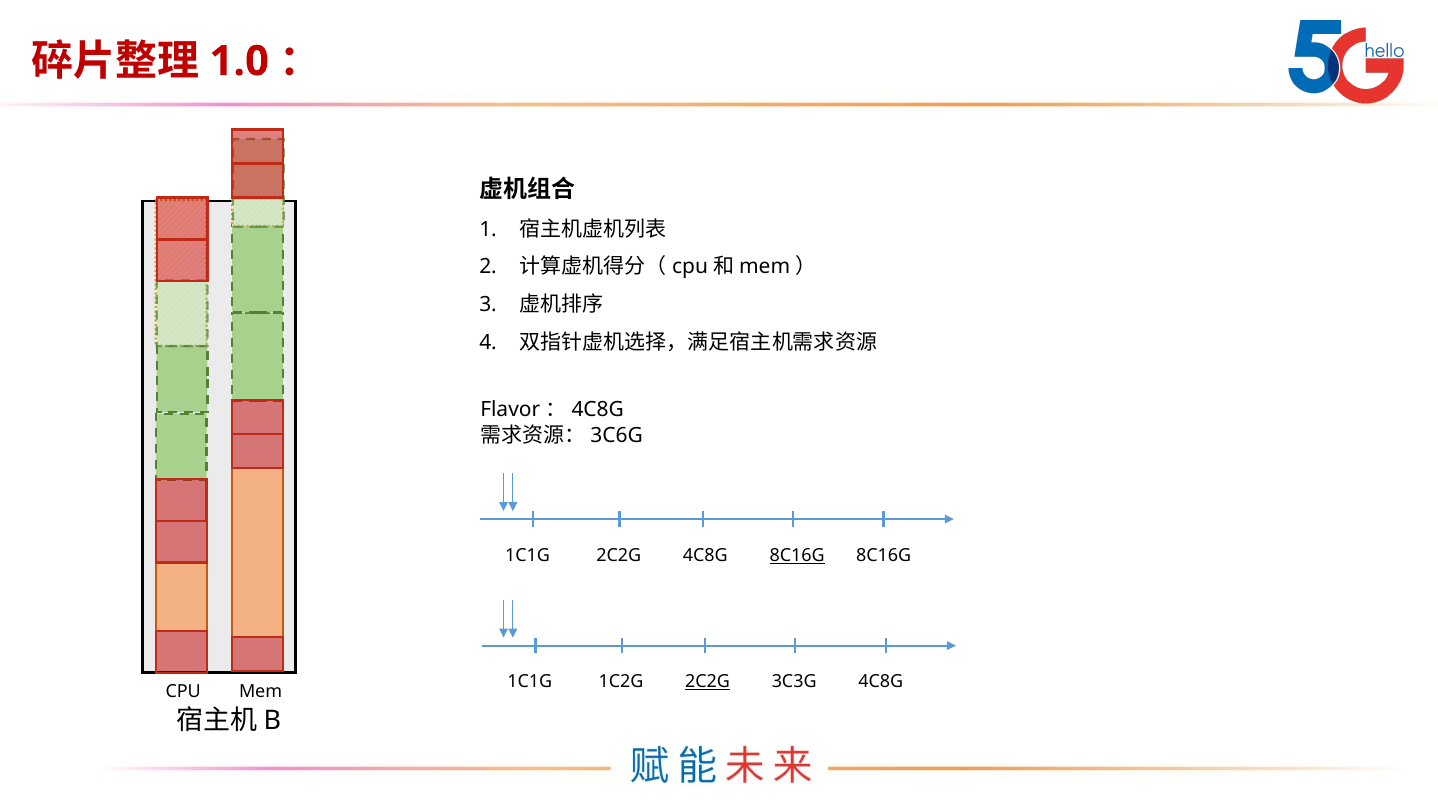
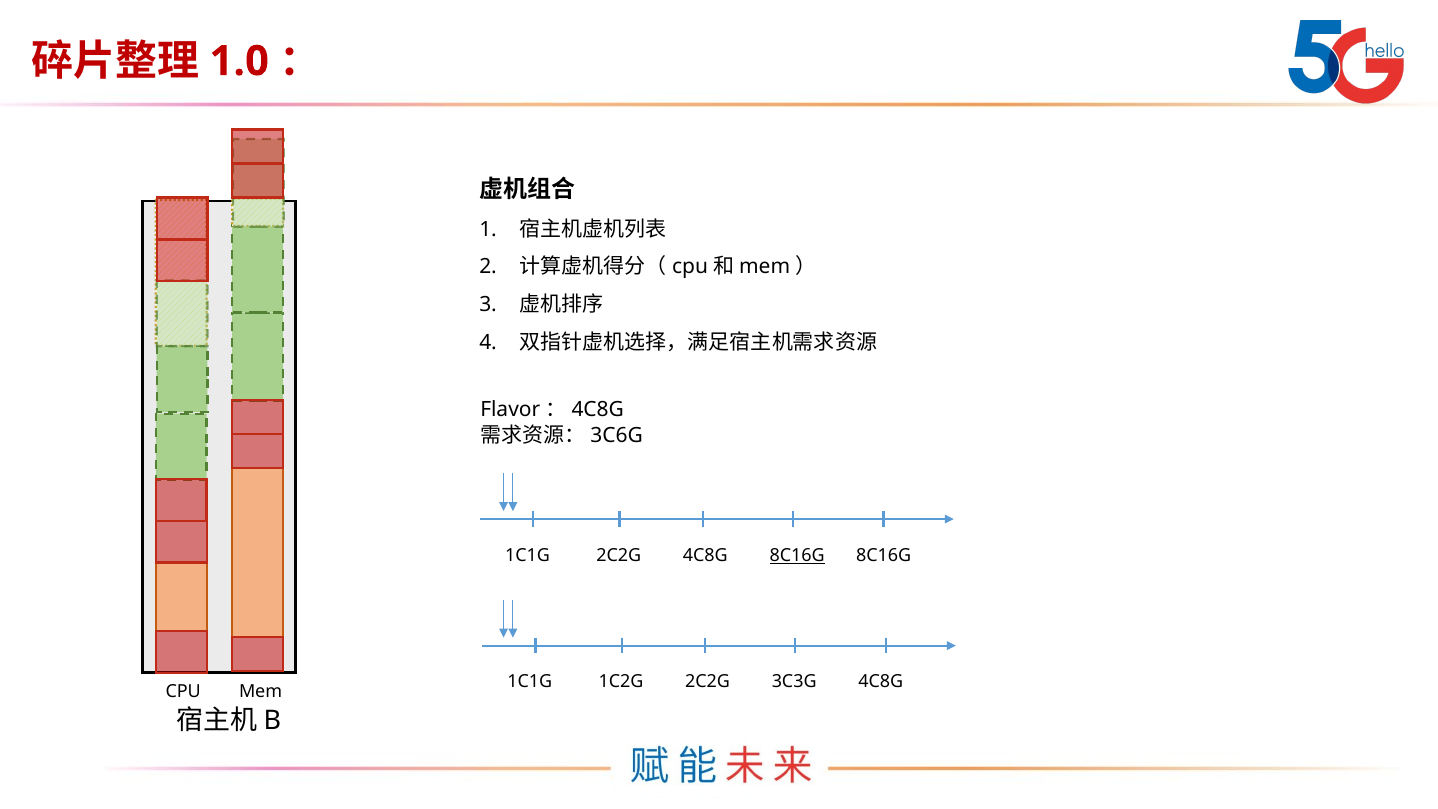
2C2G underline: present -> none (708, 682)
